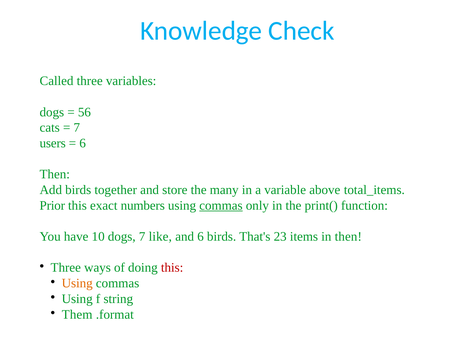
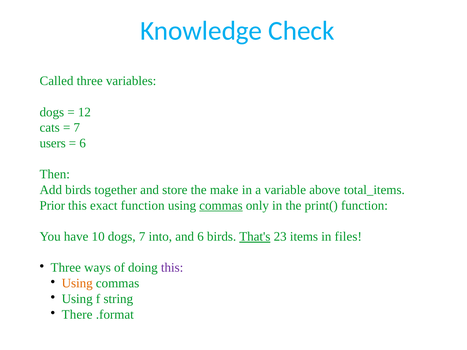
56: 56 -> 12 (84, 112)
many: many -> make (224, 190)
exact numbers: numbers -> function (143, 206)
like: like -> into (160, 237)
That's underline: none -> present (255, 237)
in then: then -> files (348, 237)
this colour: red -> purple (172, 268)
Them: Them -> There (77, 315)
